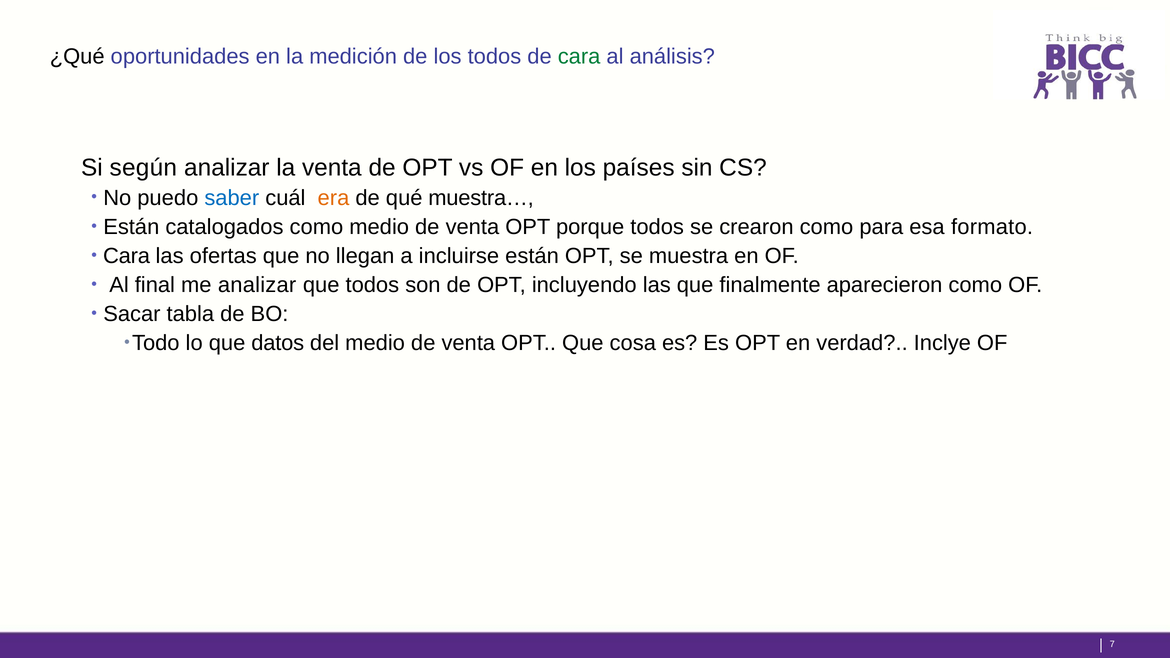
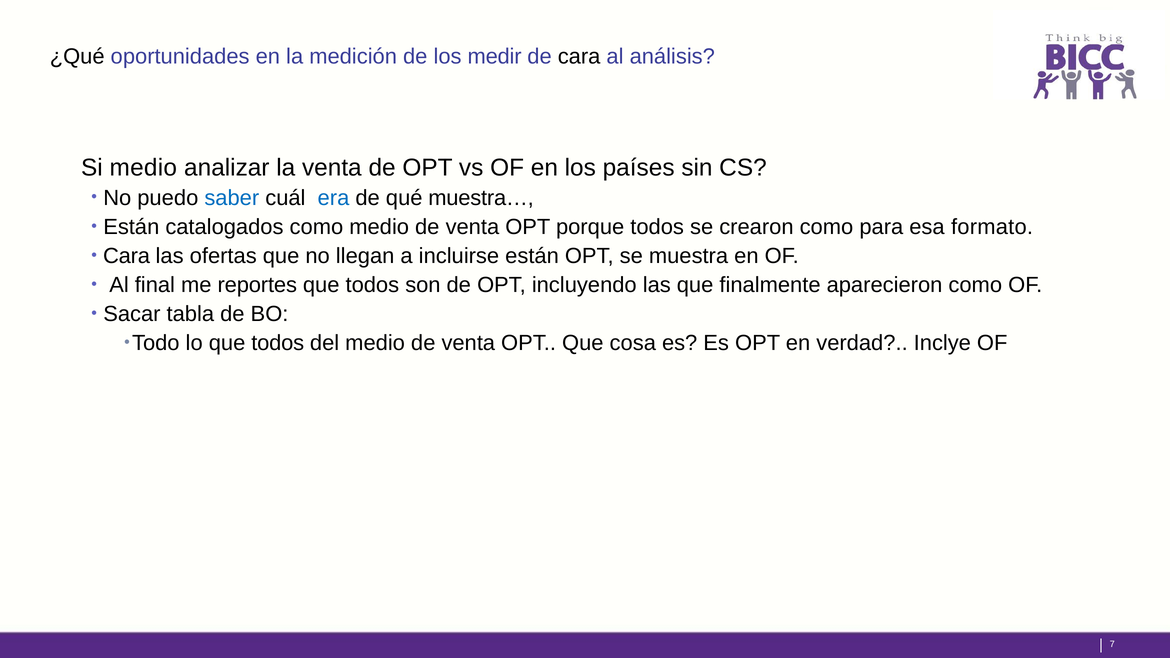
los todos: todos -> medir (495, 57)
cara colour: green -> black (579, 57)
Si según: según -> medio (143, 168)
era colour: orange -> blue (334, 198)
me analizar: analizar -> reportes (257, 285)
lo que datos: datos -> todos (278, 343)
